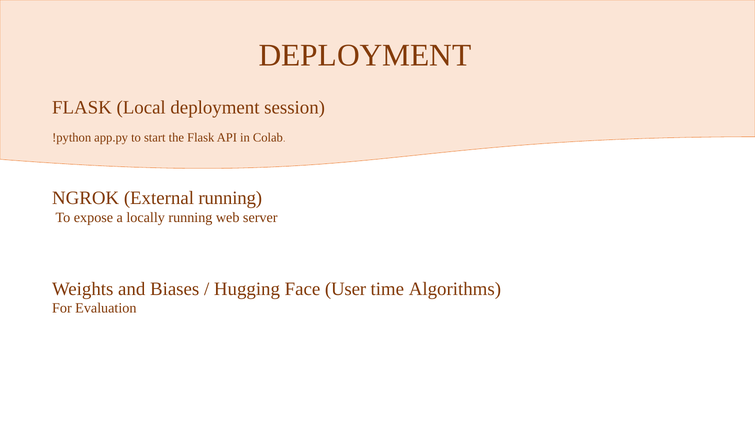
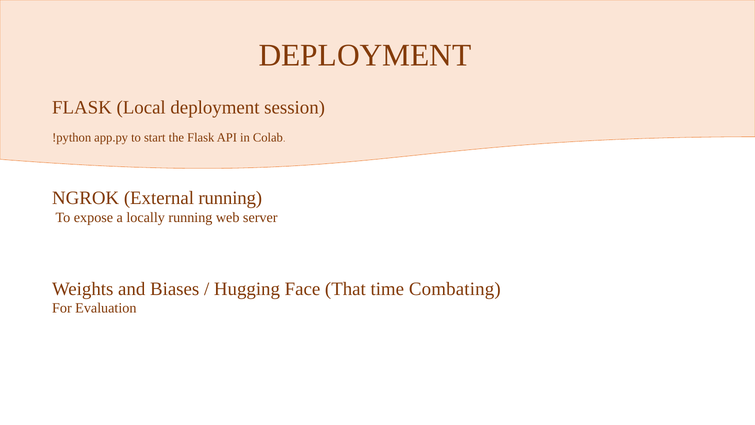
User: User -> That (345, 289)
Algorithms: Algorithms -> Combating (455, 289)
